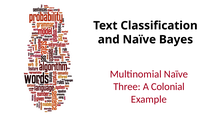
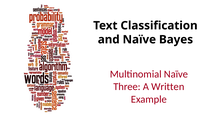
Colonial: Colonial -> Written (168, 86)
